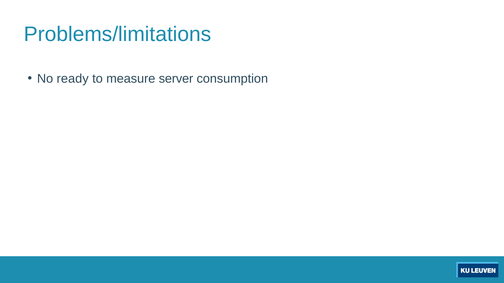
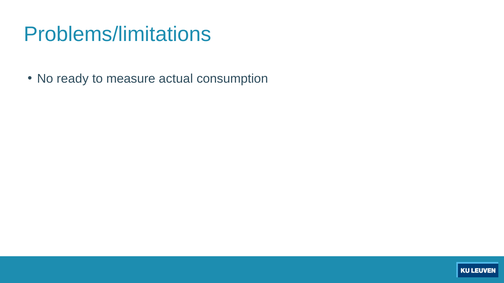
server: server -> actual (176, 79)
